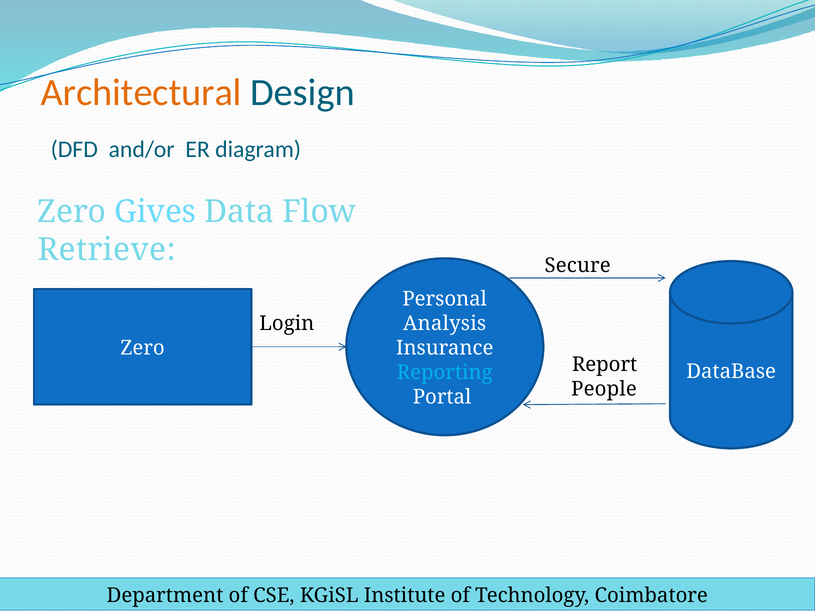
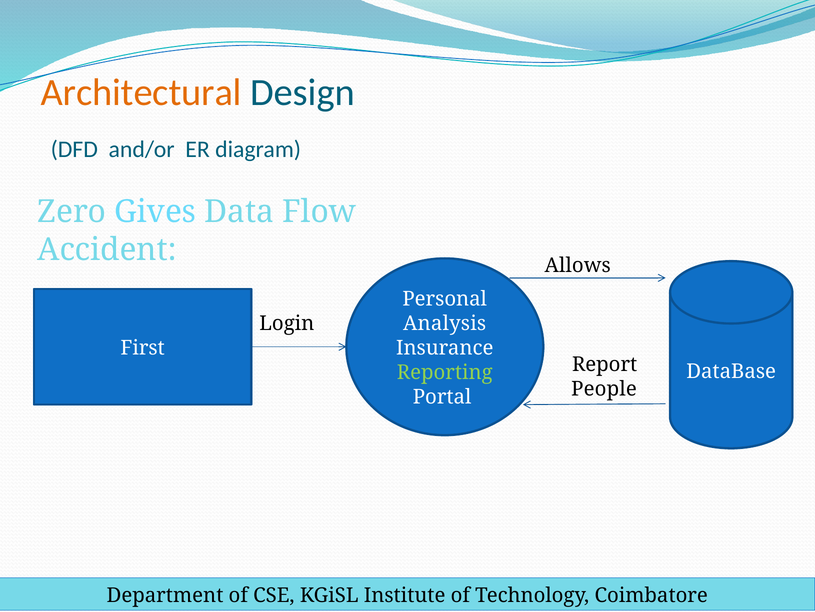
Retrieve: Retrieve -> Accident (107, 250)
Secure: Secure -> Allows (578, 265)
Zero: Zero -> First (143, 348)
Reporting colour: light blue -> light green (445, 372)
